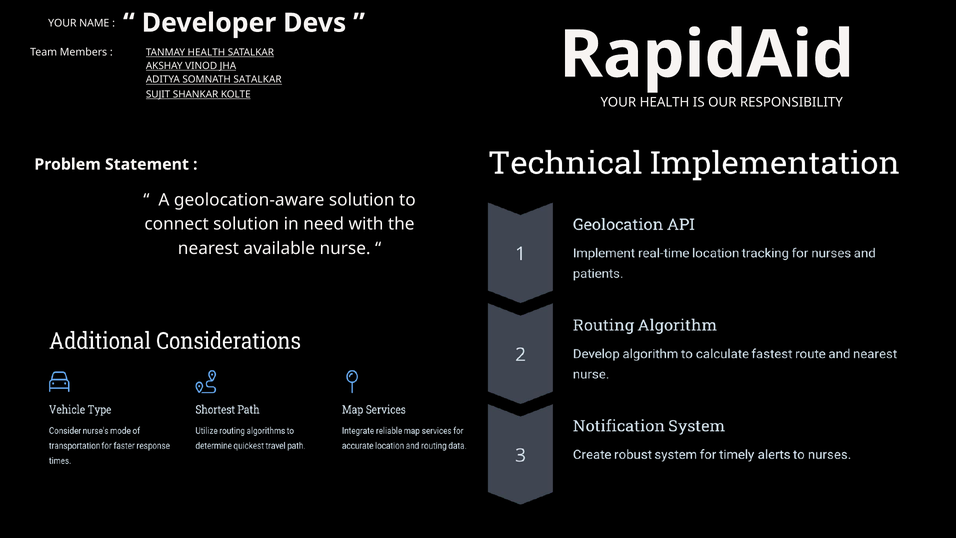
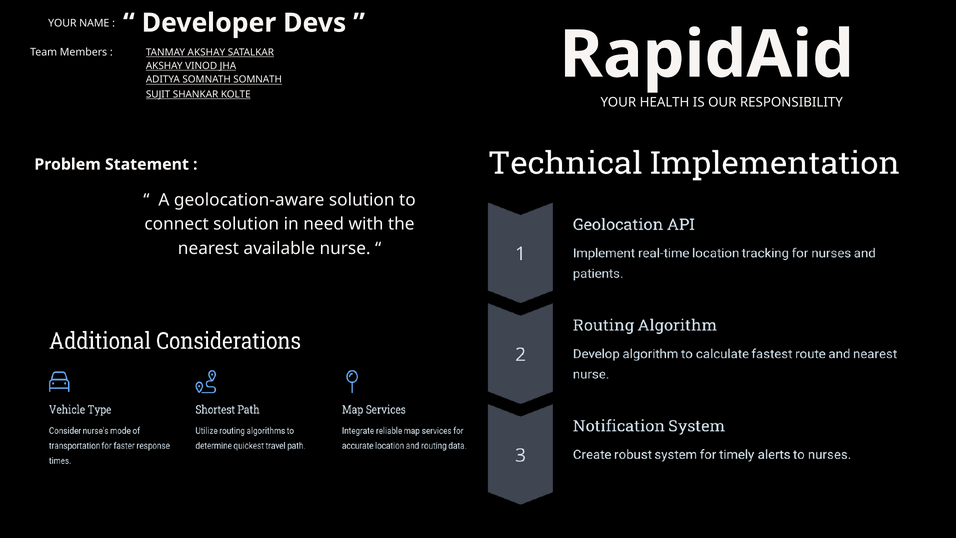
TANMAY HEALTH: HEALTH -> AKSHAY (206, 52)
SOMNATH SATALKAR: SATALKAR -> SOMNATH (258, 80)
